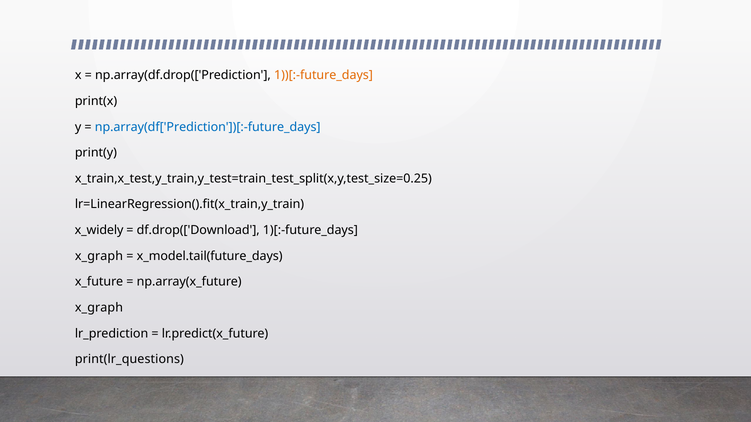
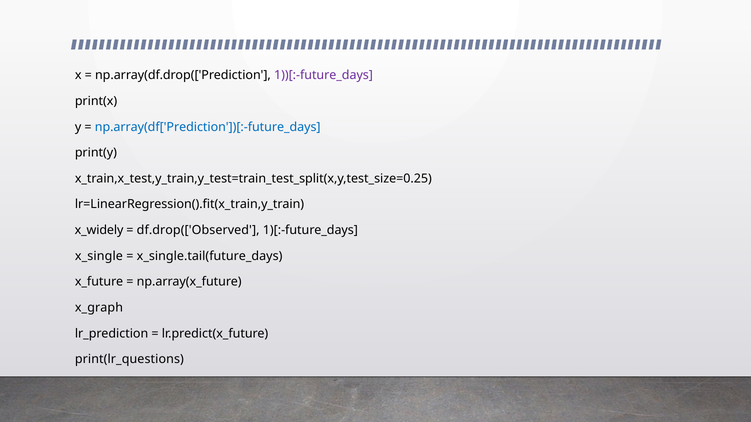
1))[:-future_days colour: orange -> purple (324, 75)
df.drop(['Download: df.drop(['Download -> df.drop(['Observed (198, 230)
x_graph: x_graph -> x_single (99, 256)
x_model.tail(future_days: x_model.tail(future_days -> x_single.tail(future_days (210, 256)
